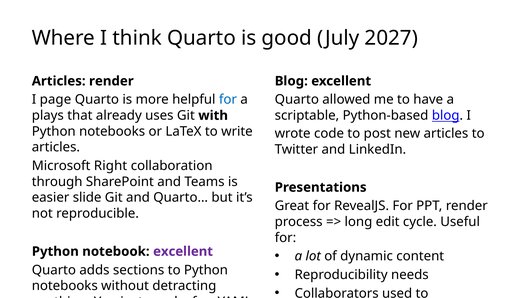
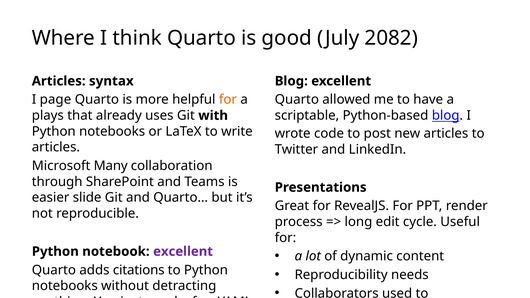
2027: 2027 -> 2082 (391, 38)
Articles render: render -> syntax (111, 81)
for colour: blue -> orange (228, 100)
Right: Right -> Many (111, 166)
sections: sections -> citations (139, 270)
